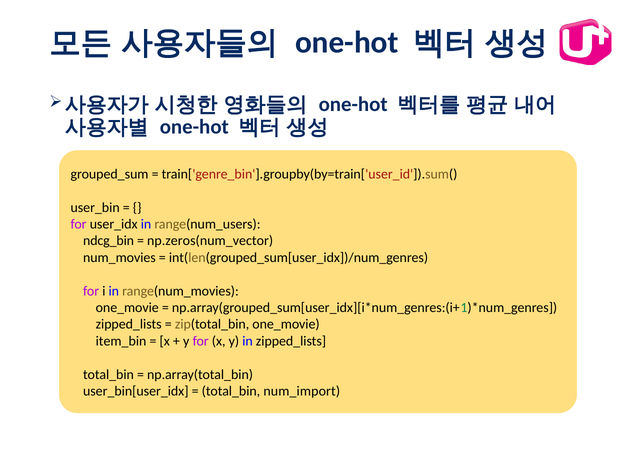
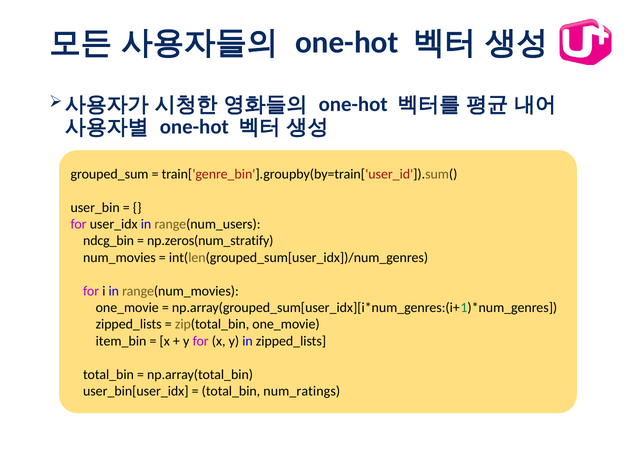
np.zeros(num_vector: np.zeros(num_vector -> np.zeros(num_stratify (210, 241)
num_import: num_import -> num_ratings (302, 391)
